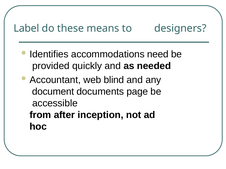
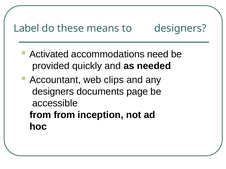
Identifies: Identifies -> Activated (49, 54)
blind: blind -> clips (114, 80)
document: document -> designers (53, 92)
from after: after -> from (64, 115)
